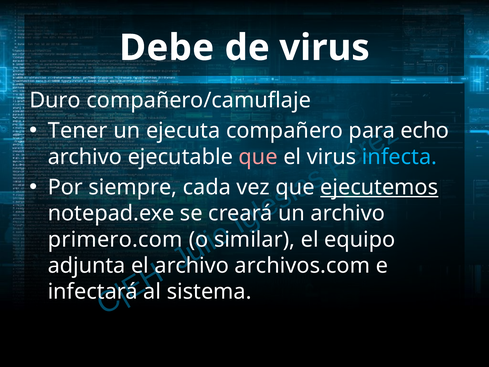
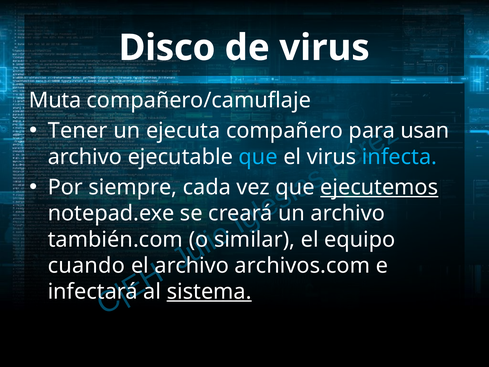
Debe: Debe -> Disco (167, 48)
Duro: Duro -> Muta (55, 100)
echo: echo -> usan (425, 131)
que colour: pink -> light blue (258, 157)
primero.com: primero.com -> también.com (115, 239)
adjunta: adjunta -> cuando (86, 265)
sistema underline: none -> present (209, 292)
